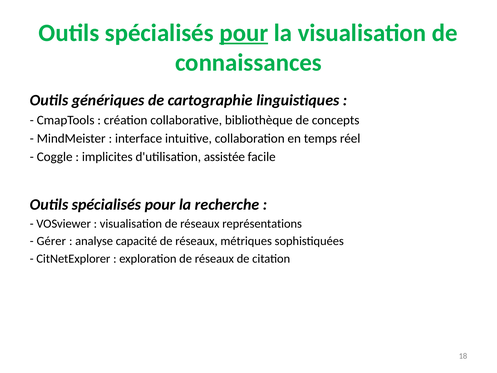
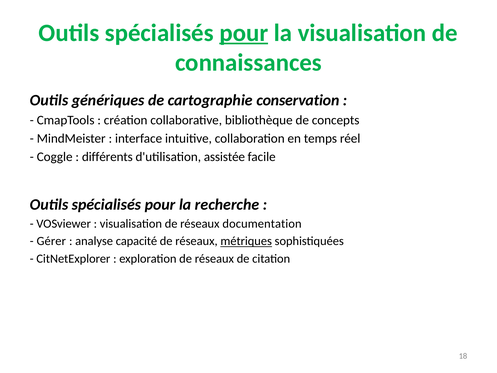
linguistiques: linguistiques -> conservation (298, 100)
implicites: implicites -> différents (107, 157)
représentations: représentations -> documentation (262, 224)
métriques underline: none -> present (246, 241)
